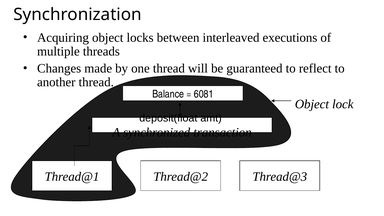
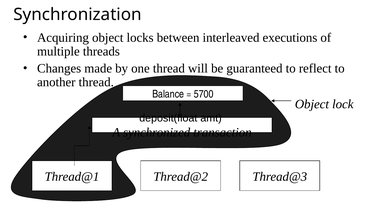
6081: 6081 -> 5700 (204, 94)
